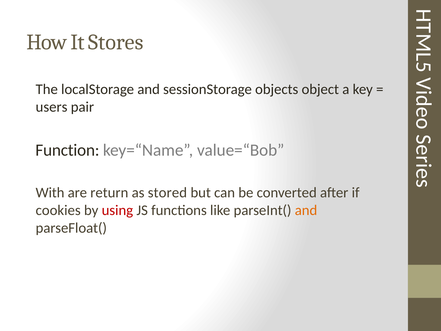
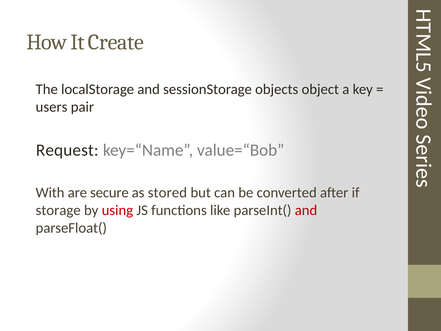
Stores: Stores -> Create (116, 42)
Function: Function -> Request (67, 150)
return: return -> secure (109, 193)
cookies: cookies -> storage (58, 210)
and colour: orange -> red (306, 210)
